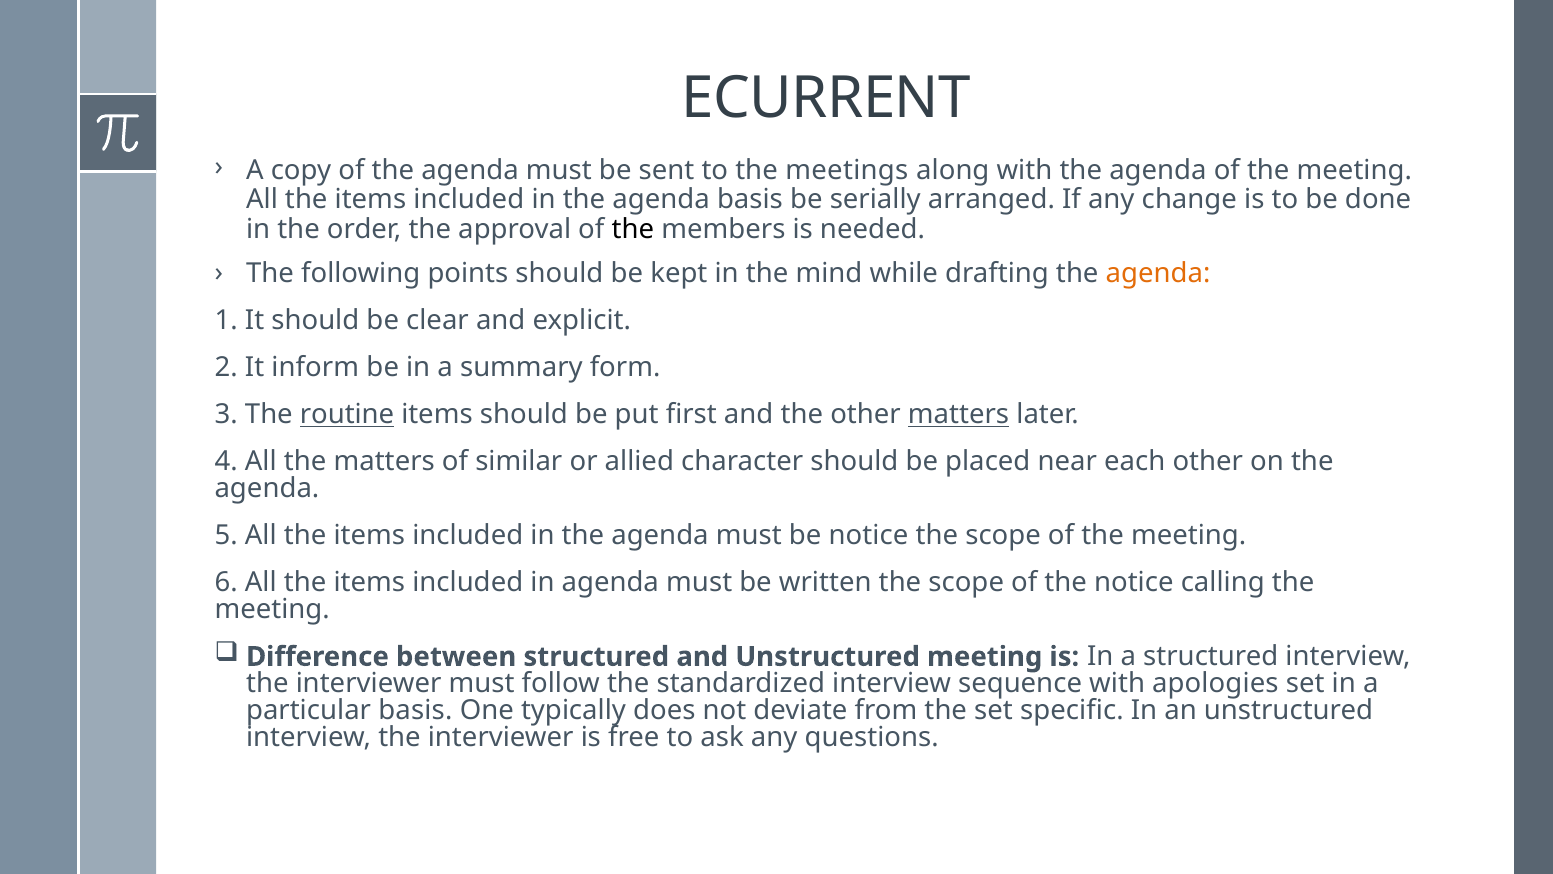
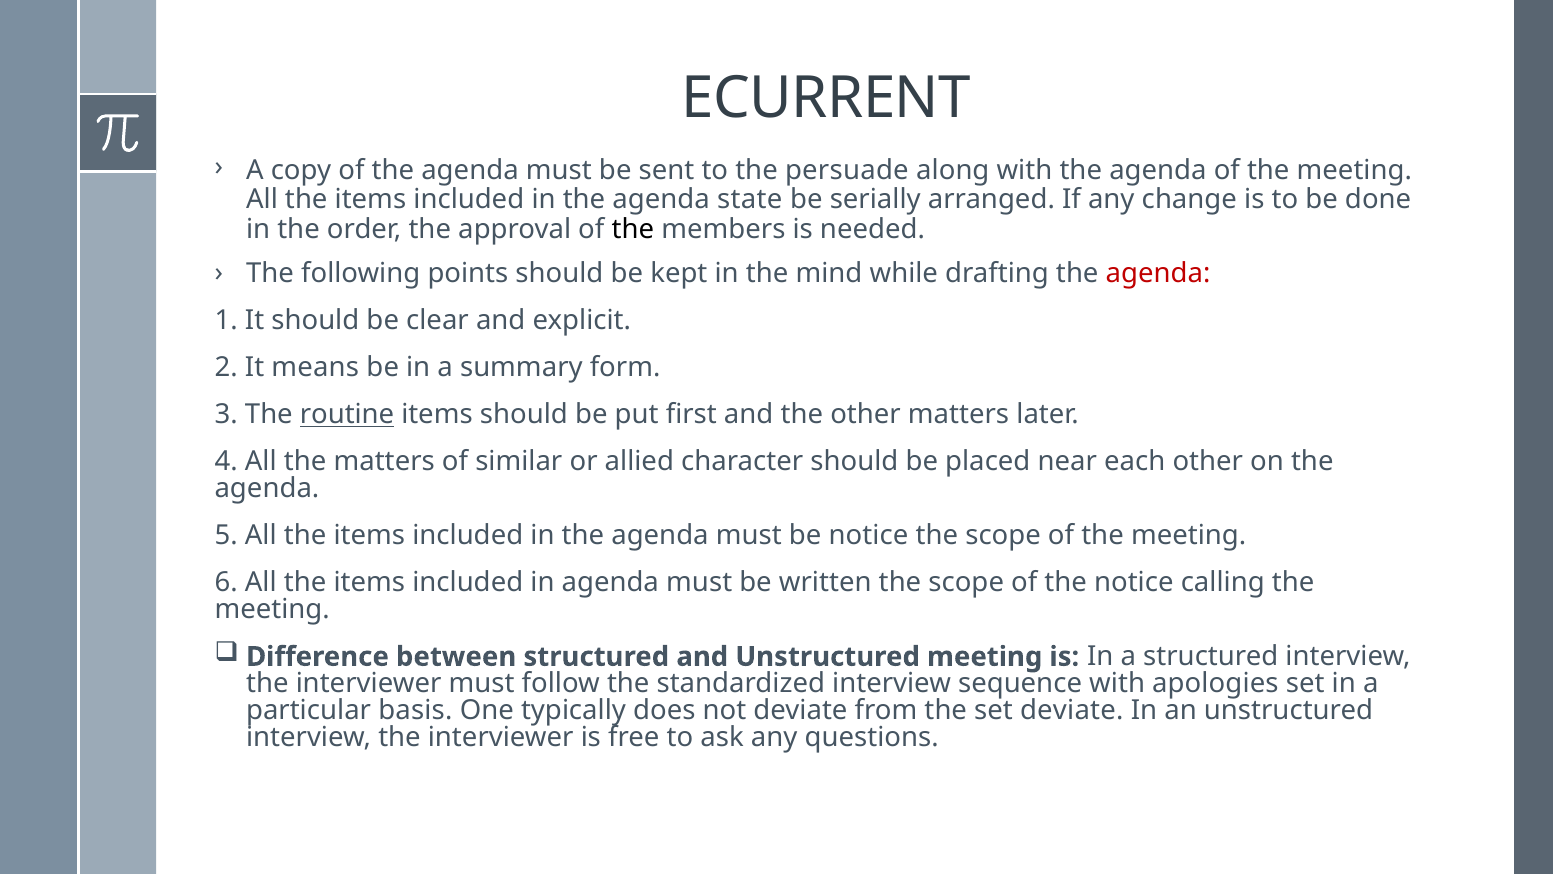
meetings: meetings -> persuade (847, 170)
agenda basis: basis -> state (750, 200)
agenda colour: orange -> red (1158, 273)
inform: inform -> means (315, 368)
matters underline: present -> none (959, 415)
set specific: specific -> deviate (1072, 710)
